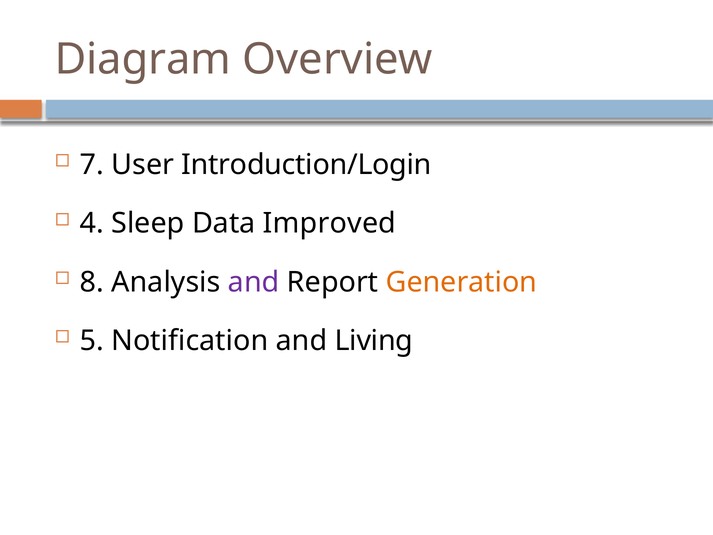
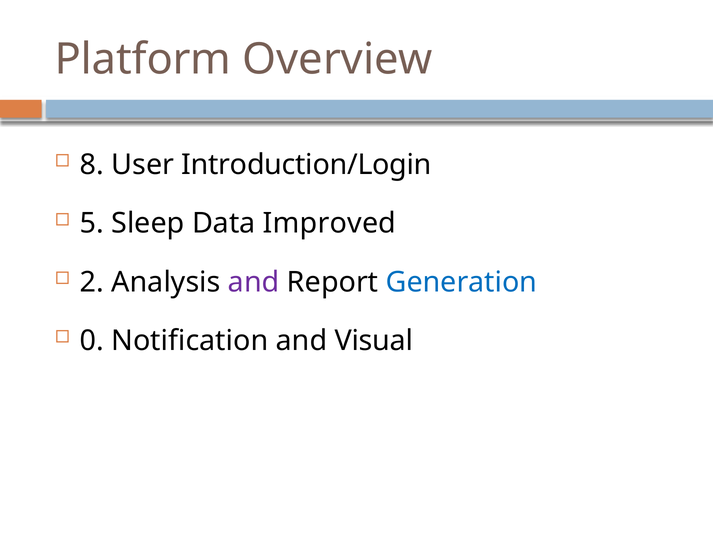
Diagram: Diagram -> Platform (143, 59)
7: 7 -> 8 (92, 165)
4: 4 -> 5 (92, 223)
8: 8 -> 2 (92, 282)
Generation colour: orange -> blue (461, 282)
5: 5 -> 0 (92, 341)
Living: Living -> Visual (374, 341)
